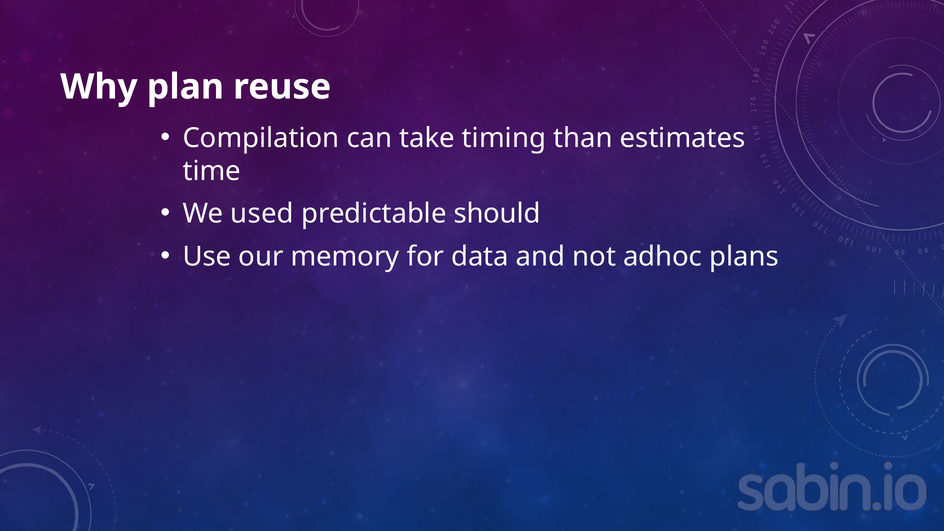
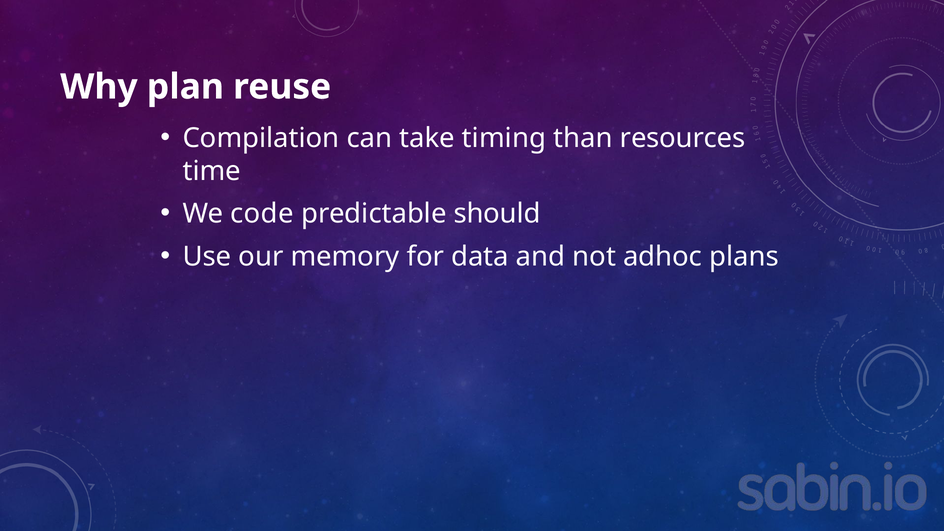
estimates: estimates -> resources (683, 138)
used: used -> code (262, 214)
